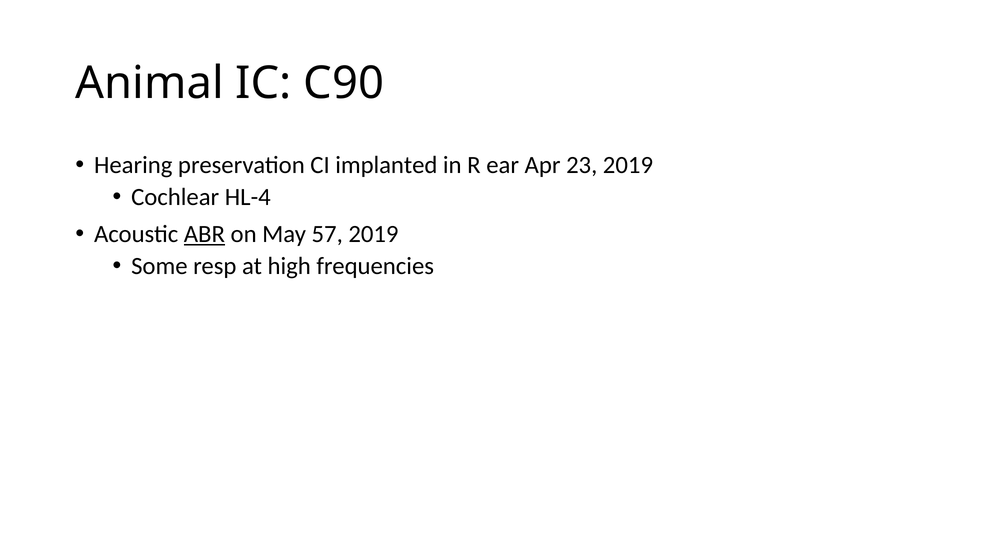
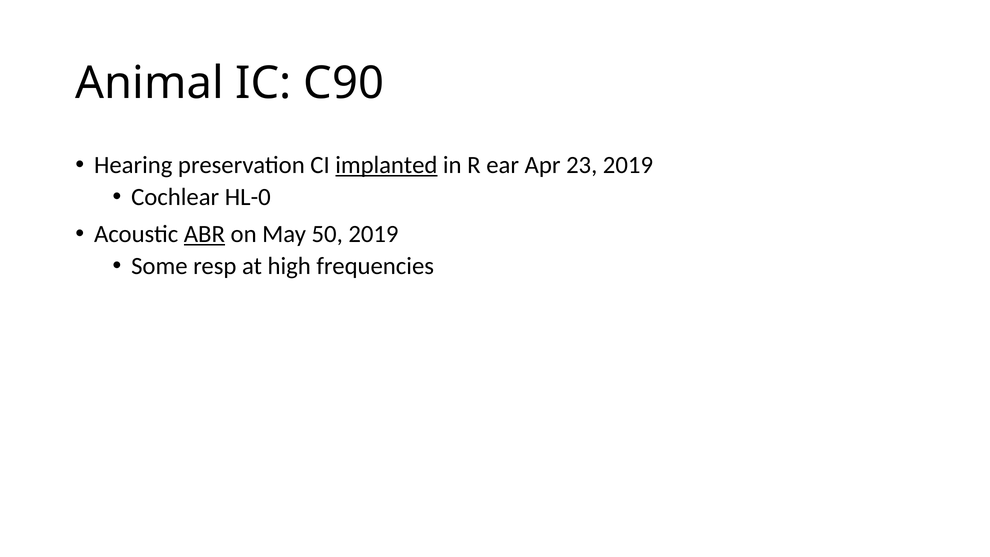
implanted underline: none -> present (386, 165)
HL-4: HL-4 -> HL-0 (248, 197)
57: 57 -> 50 (327, 234)
